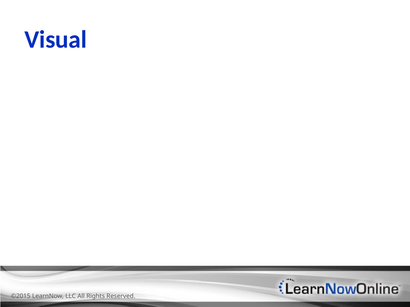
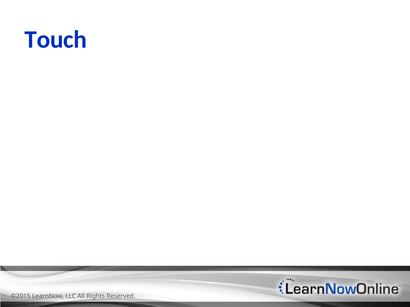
Visual: Visual -> Touch (56, 40)
